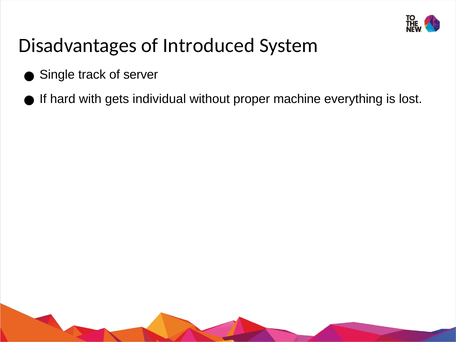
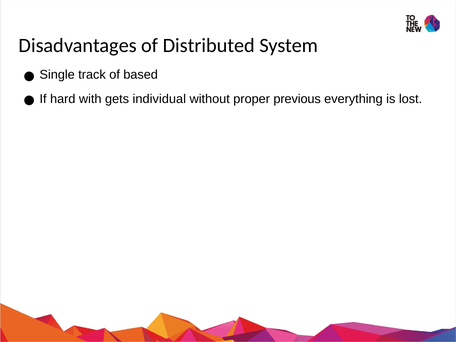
Introduced: Introduced -> Distributed (209, 45)
server: server -> based (141, 75)
machine: machine -> previous (297, 99)
